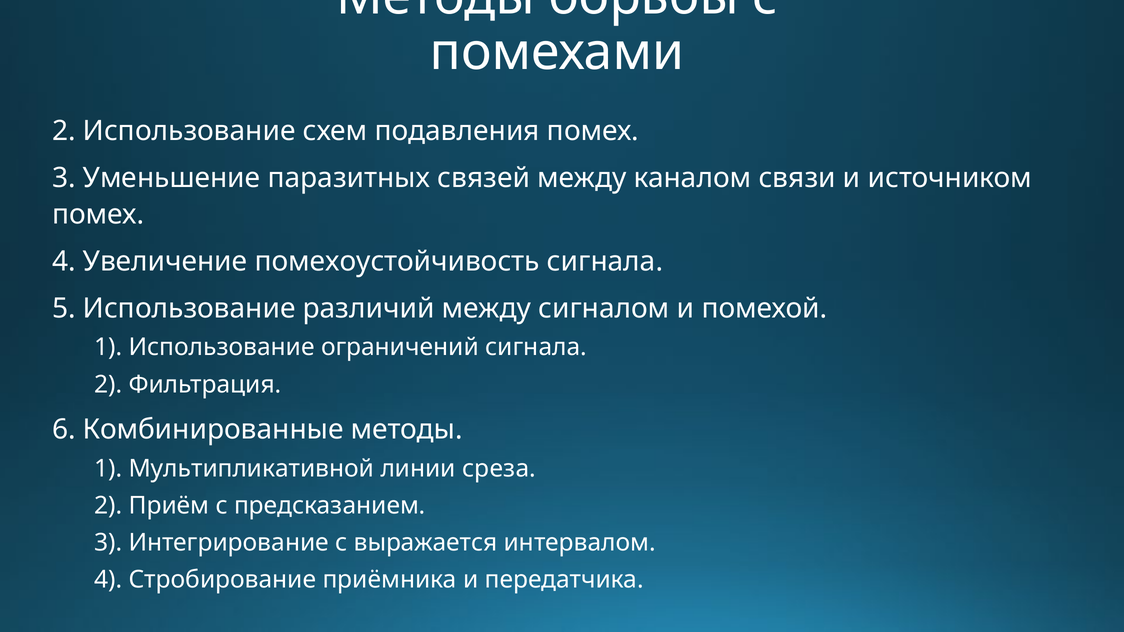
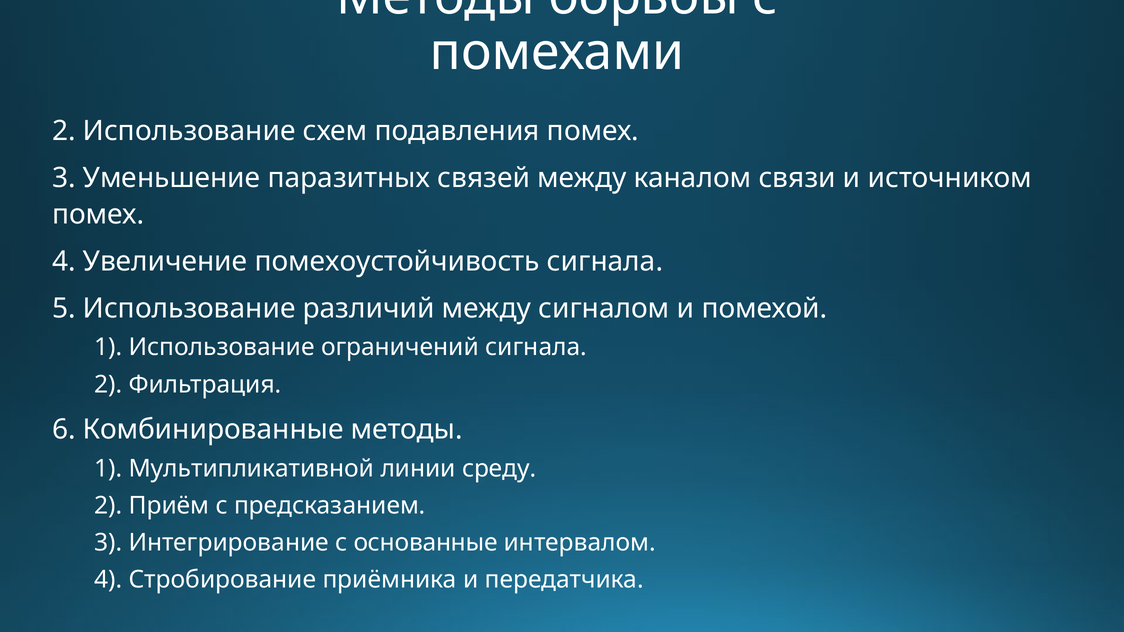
среза: среза -> среду (499, 469)
выражается: выражается -> основанные (426, 543)
